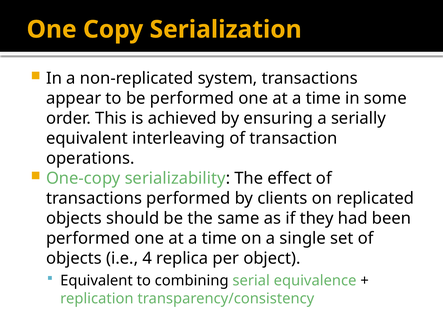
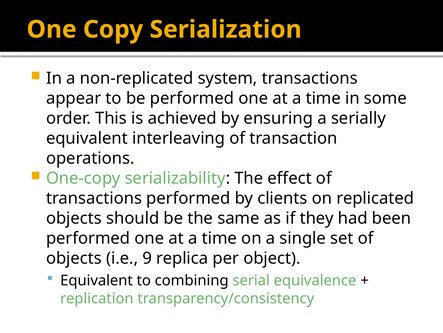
4: 4 -> 9 (147, 258)
